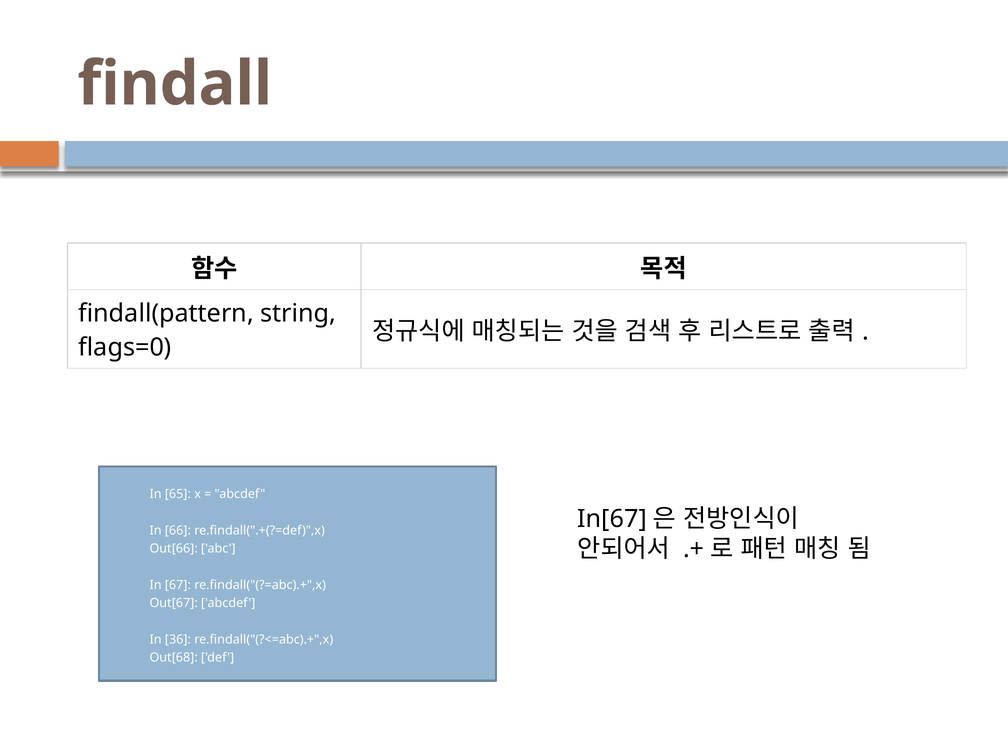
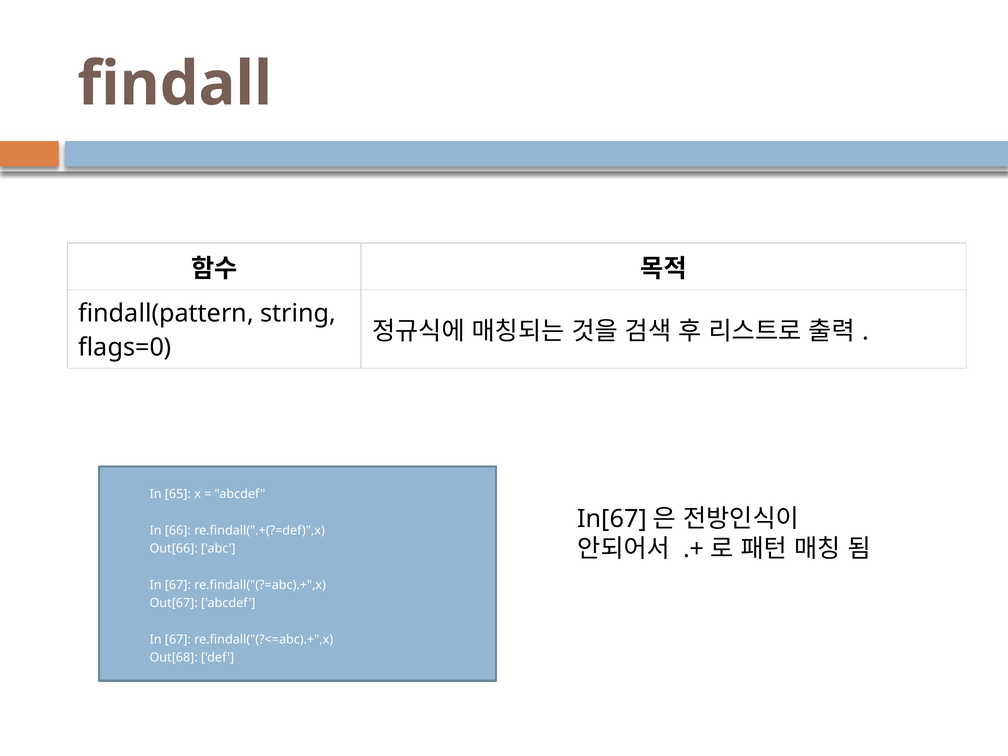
36: 36 -> 67 (178, 640)
